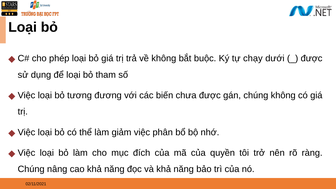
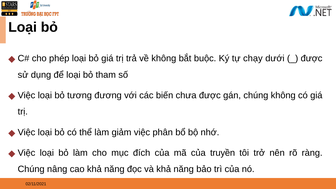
quyền: quyền -> truyền (223, 153)
